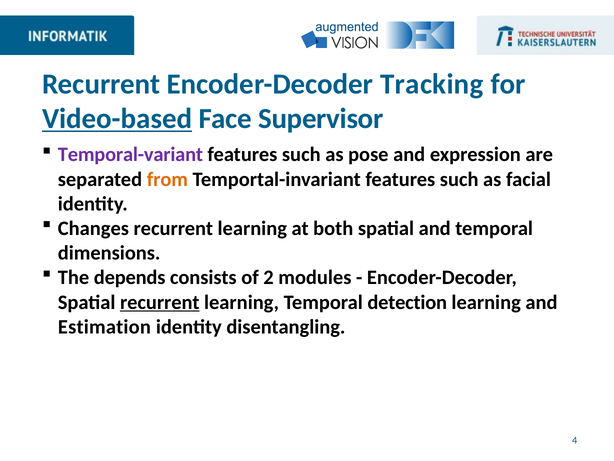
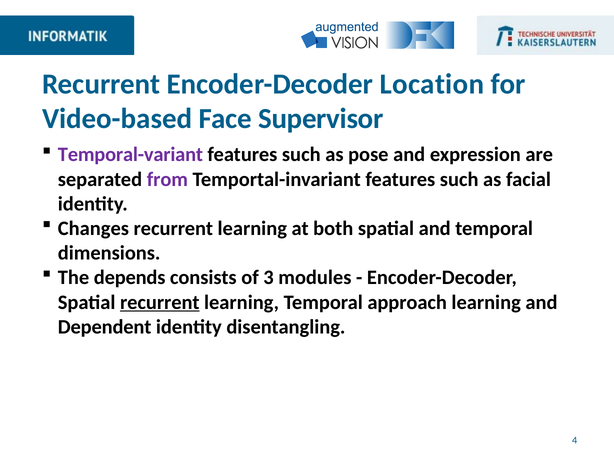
Tracking: Tracking -> Location (432, 84)
Video-based underline: present -> none (117, 119)
from colour: orange -> purple (167, 179)
2: 2 -> 3 (269, 277)
detection: detection -> approach (407, 302)
Estimation: Estimation -> Dependent (105, 326)
